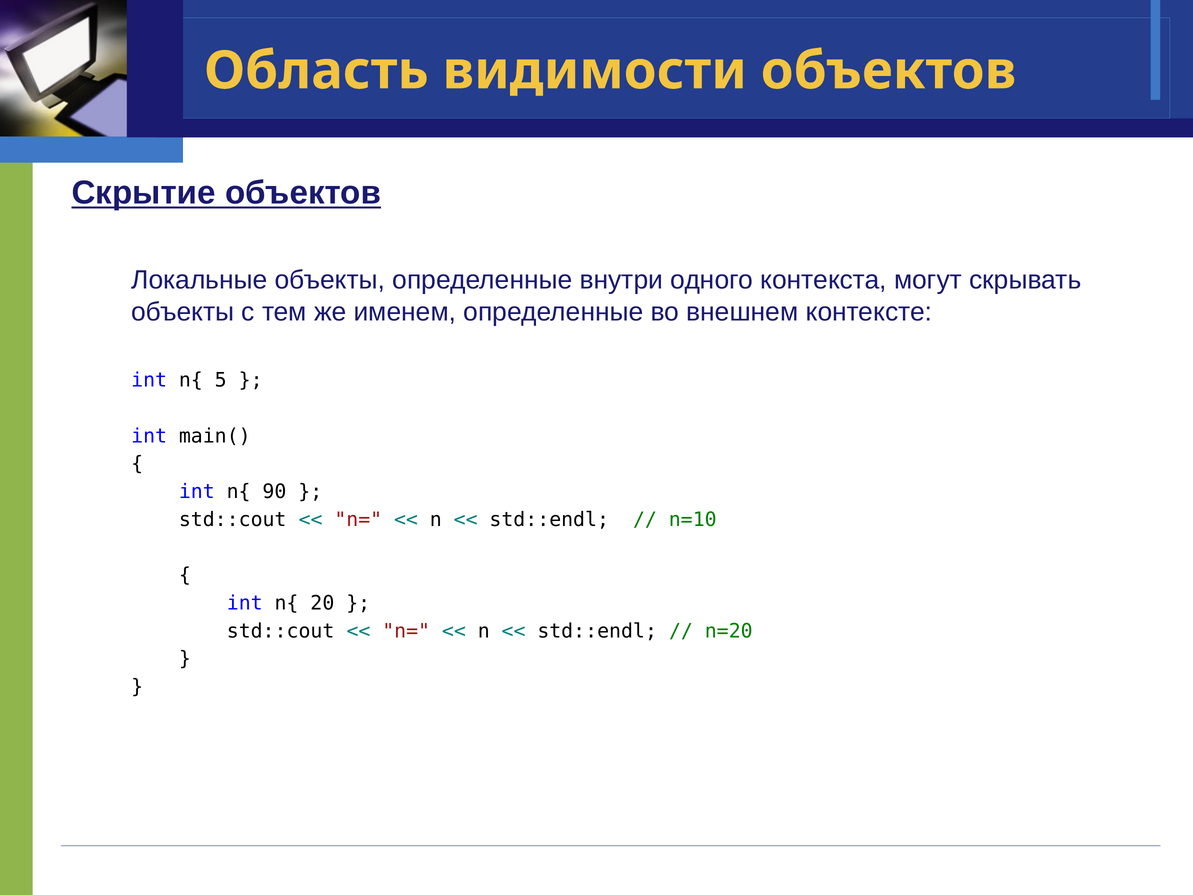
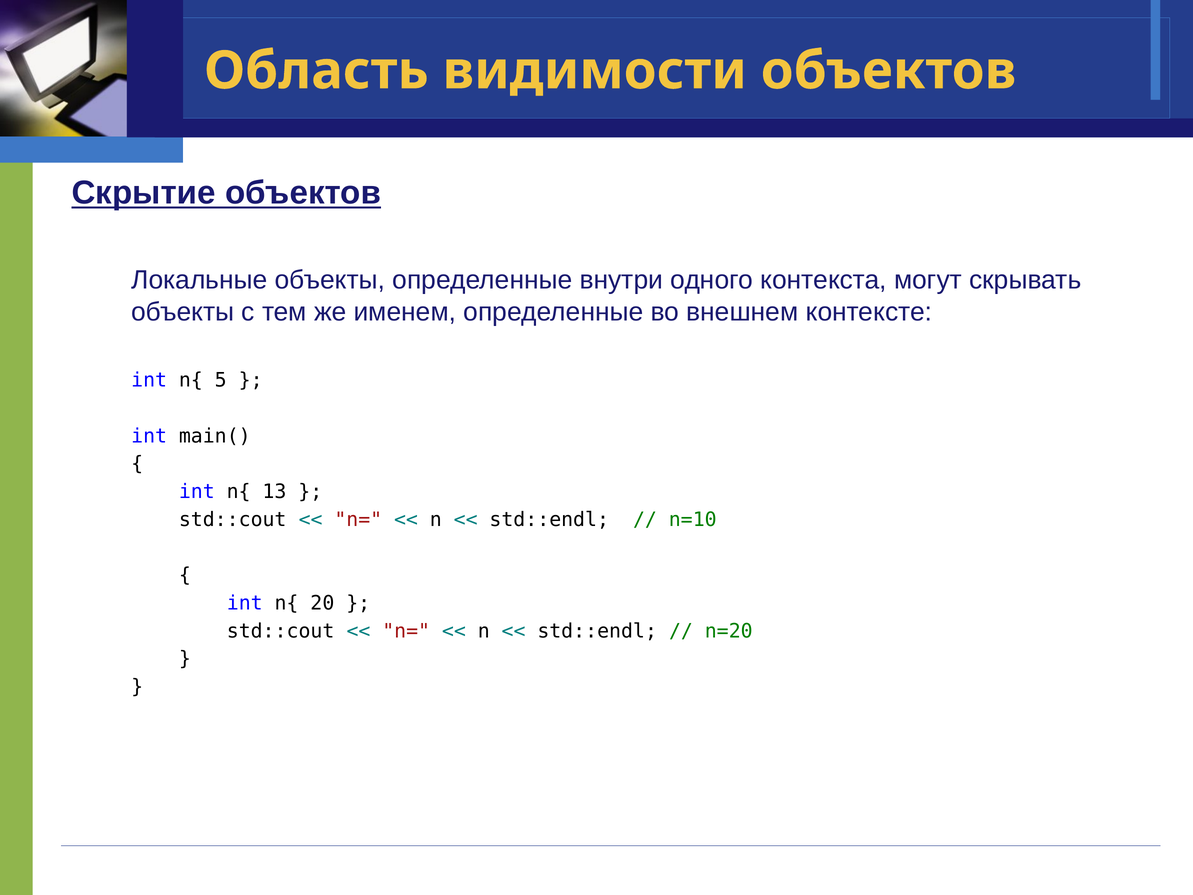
90: 90 -> 13 (274, 492)
